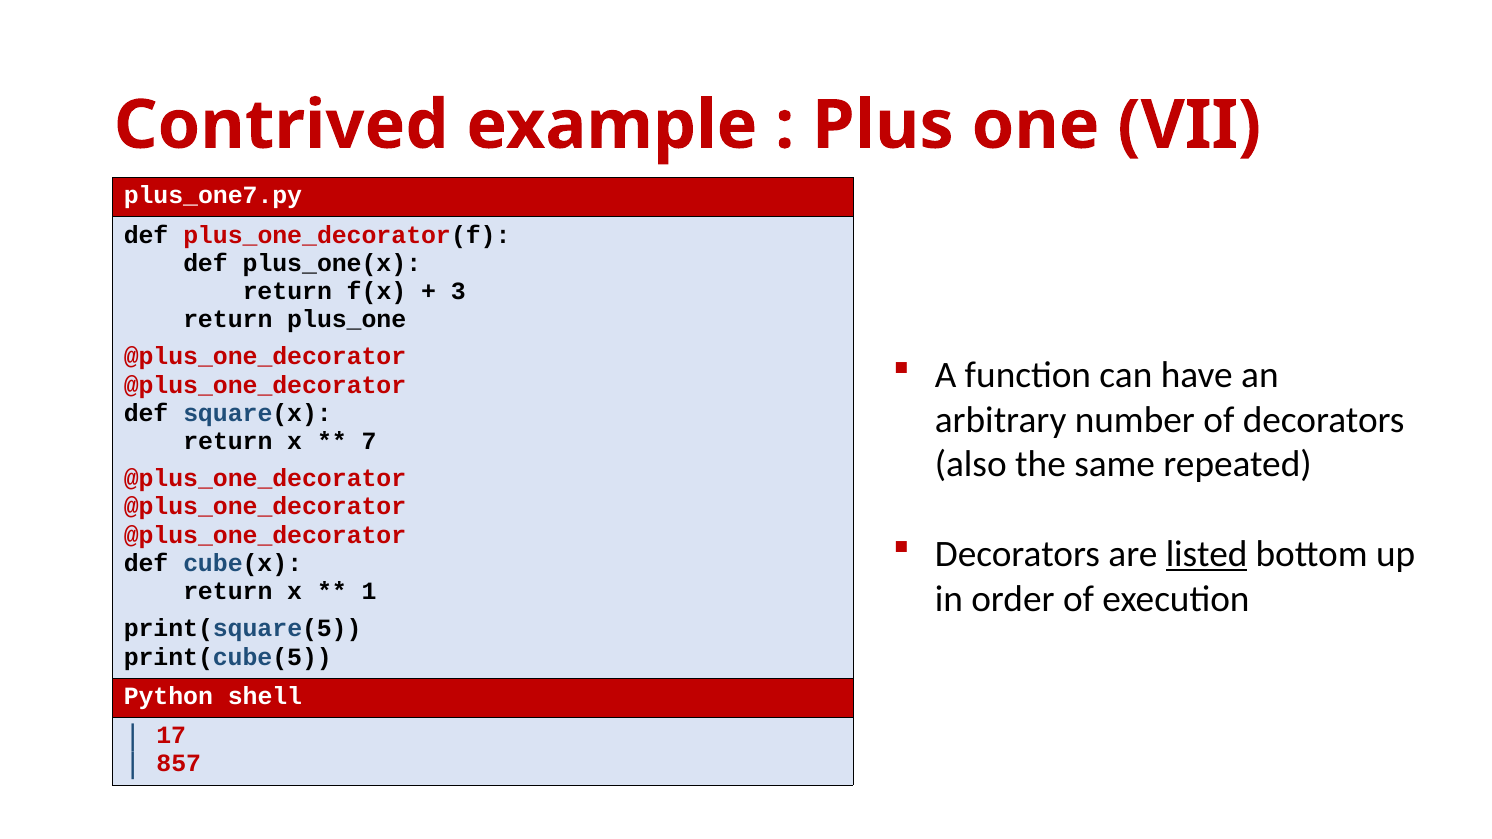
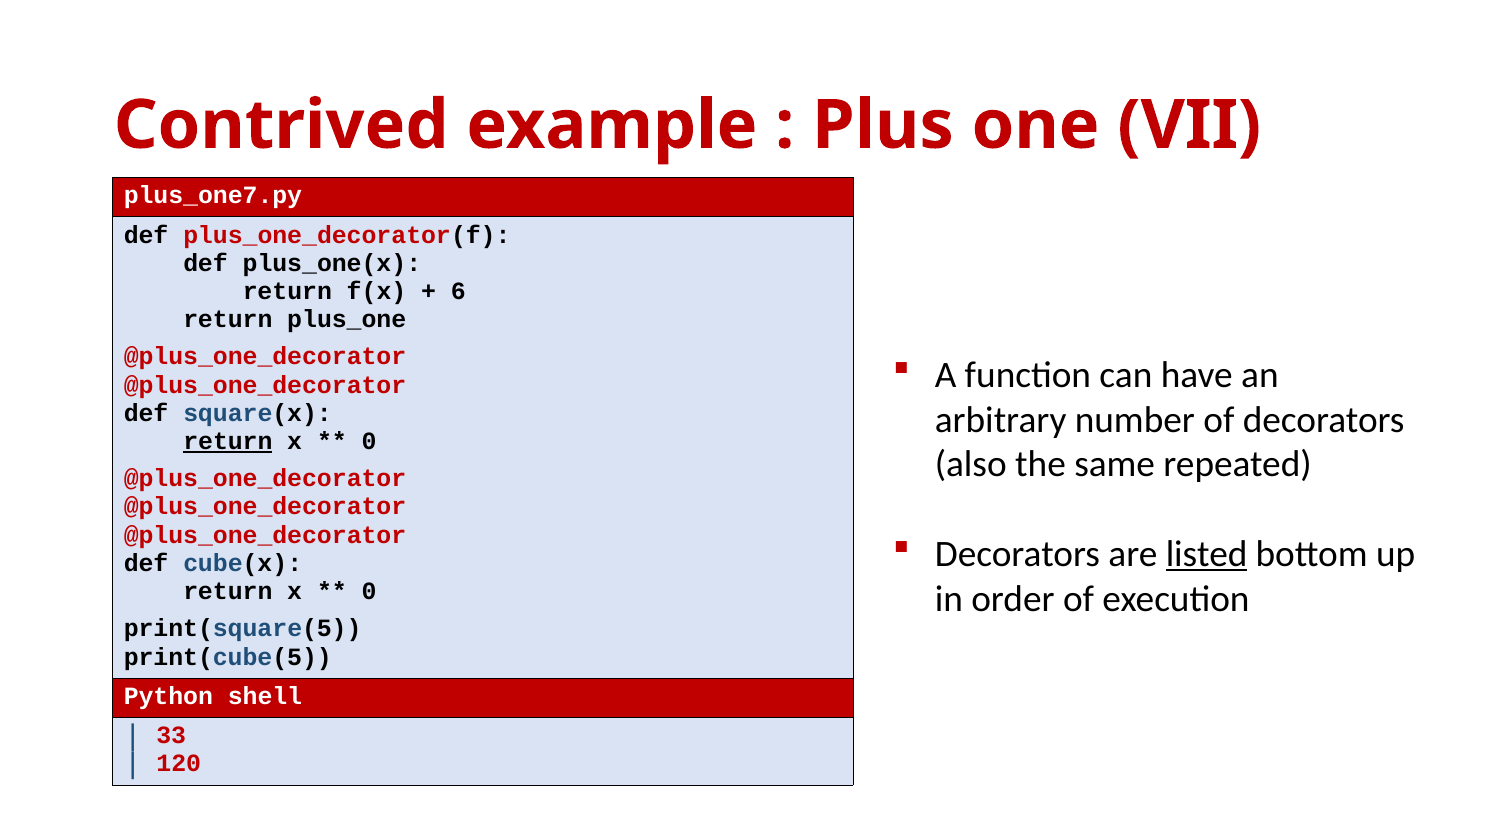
3: 3 -> 6 (458, 291)
return underline: none -> present (228, 441)
7: 7 -> 0 (369, 441)
1: 1 -> 0 (369, 591)
17: 17 -> 33 (171, 736)
857: 857 -> 120 (179, 764)
